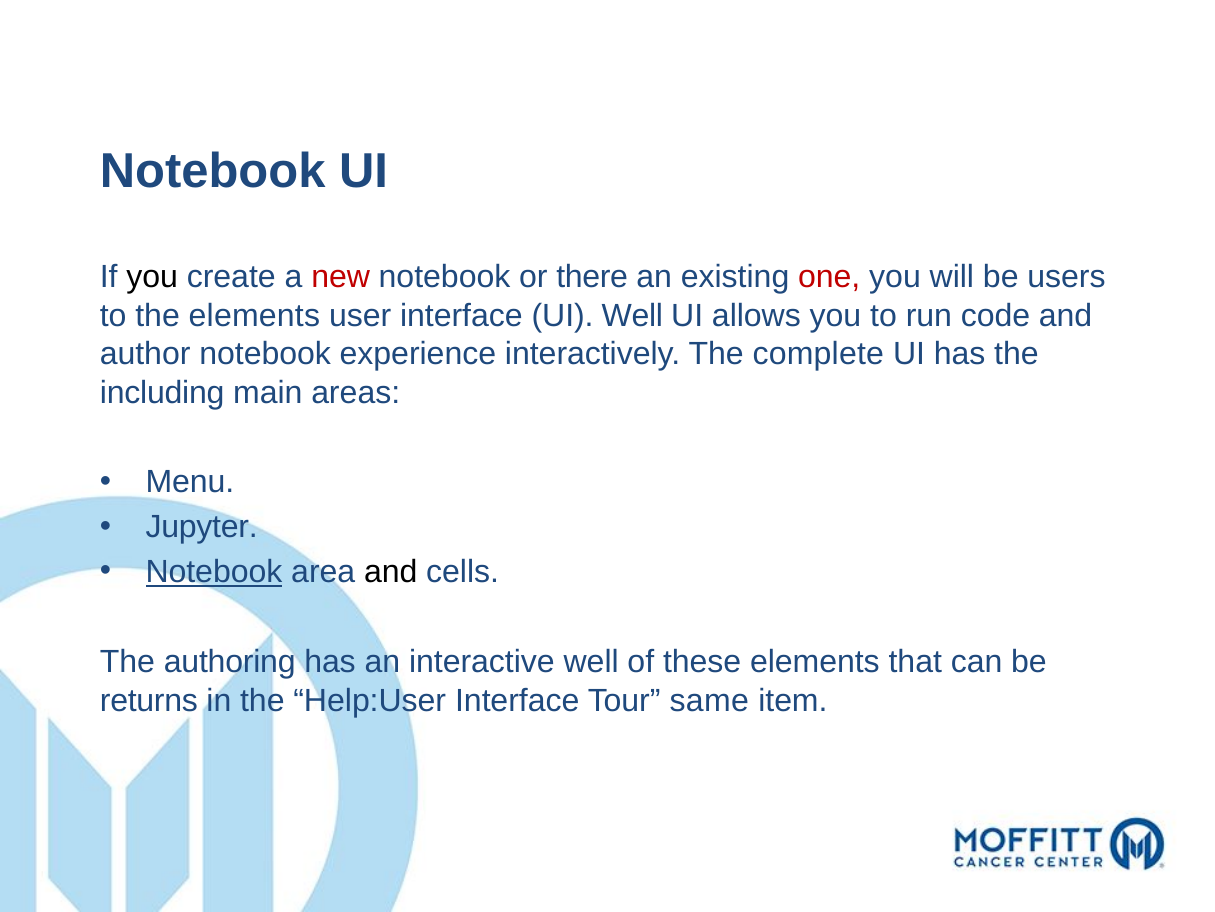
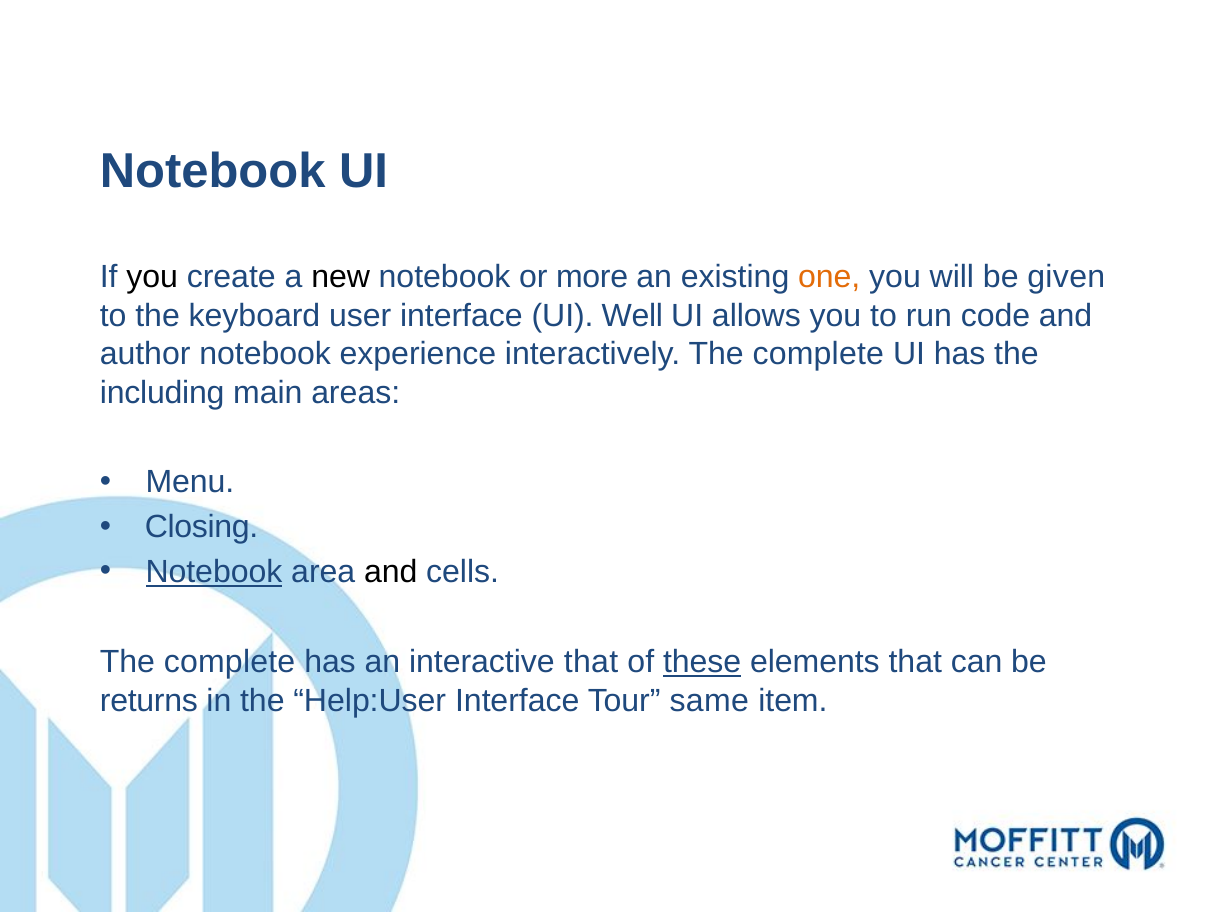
new colour: red -> black (341, 277)
there: there -> more (592, 277)
one colour: red -> orange (829, 277)
users: users -> given (1066, 277)
the elements: elements -> keyboard (254, 315)
Jupyter: Jupyter -> Closing (202, 527)
authoring: authoring -> complete (230, 661)
interactive well: well -> that (591, 661)
these underline: none -> present (702, 661)
